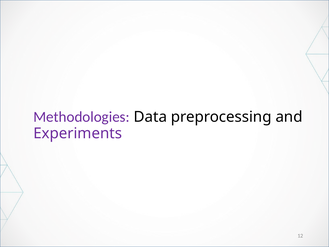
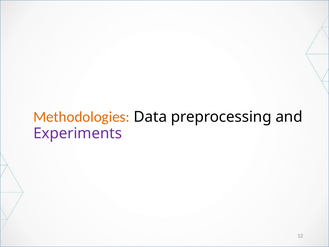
Methodologies colour: purple -> orange (81, 117)
